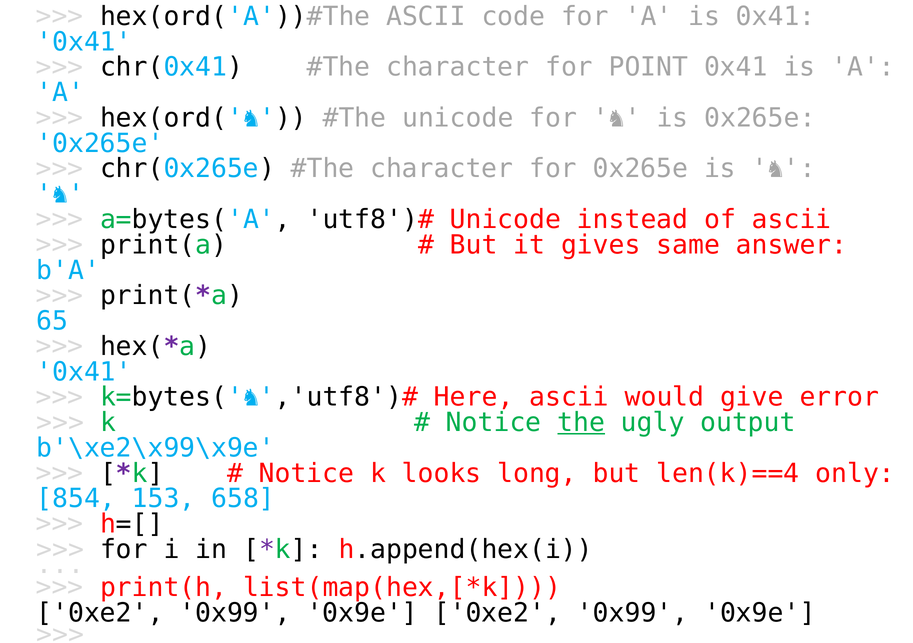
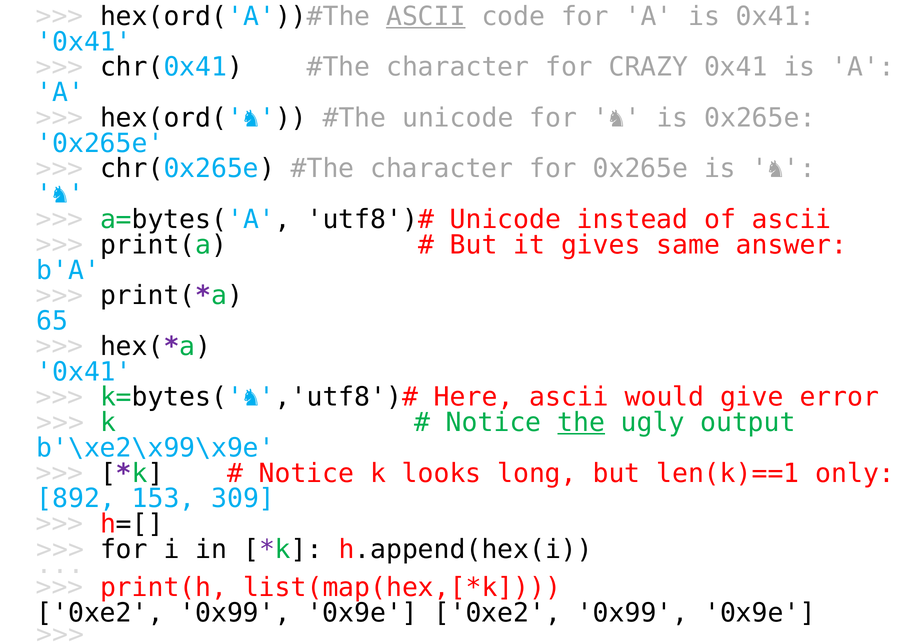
ASCII underline: none -> present (426, 16)
POINT: POINT -> CRAZY (648, 67)
len(k)==4: len(k)==4 -> len(k)==1 (728, 473)
854: 854 -> 892 (76, 499)
658: 658 -> 309 (243, 499)
